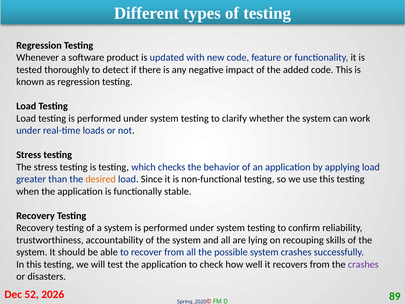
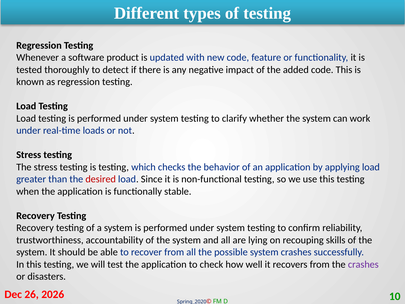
desired colour: orange -> red (101, 179)
52: 52 -> 26 (32, 294)
89: 89 -> 10 (395, 296)
